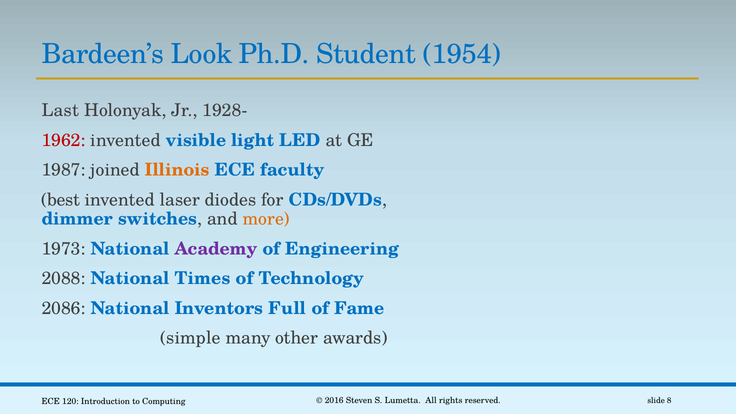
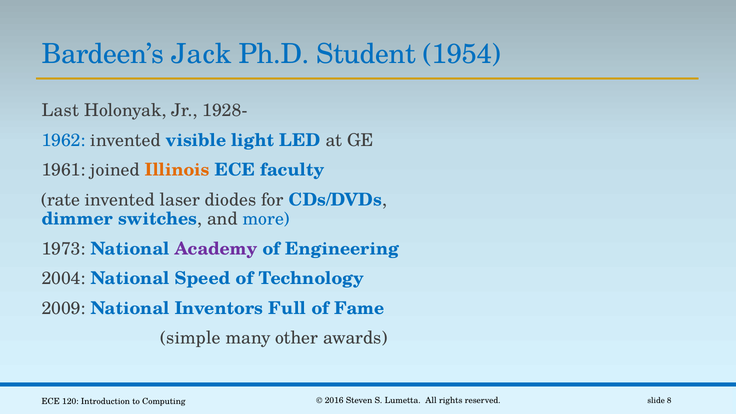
Look: Look -> Jack (201, 54)
1962 colour: red -> blue (64, 140)
1987: 1987 -> 1961 (64, 170)
best: best -> rate (61, 200)
more colour: orange -> blue (266, 219)
2088: 2088 -> 2004 (64, 278)
Times: Times -> Speed (203, 278)
2086: 2086 -> 2009 (64, 308)
